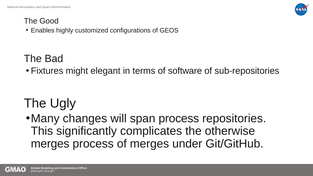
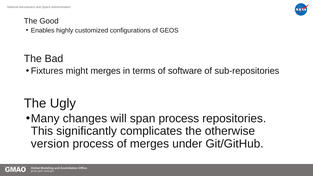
might elegant: elegant -> merges (106, 71)
merges: merges -> version (50, 144)
